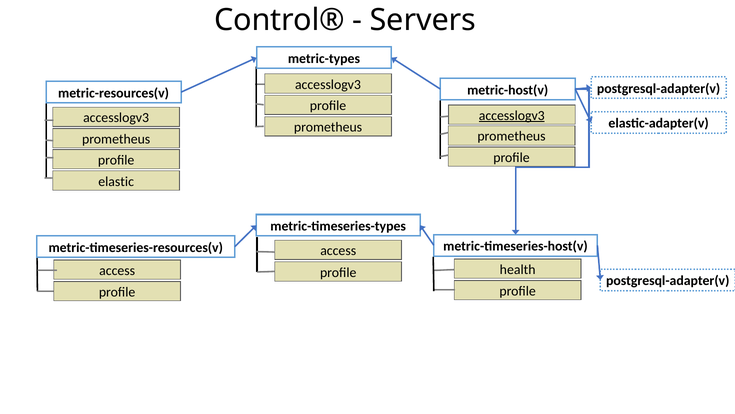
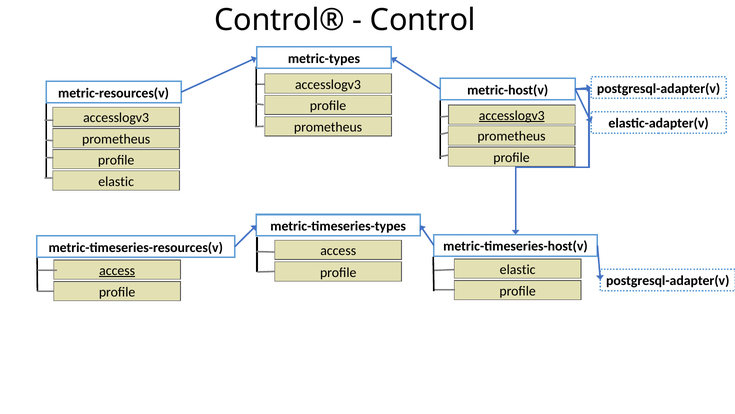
Servers: Servers -> Control (423, 20)
health: health -> elastic (518, 269)
access underline: none -> present (117, 270)
